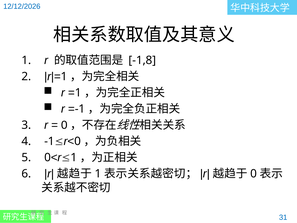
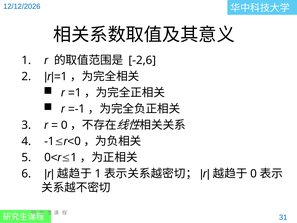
-1,8: -1,8 -> -2,6 (142, 60)
